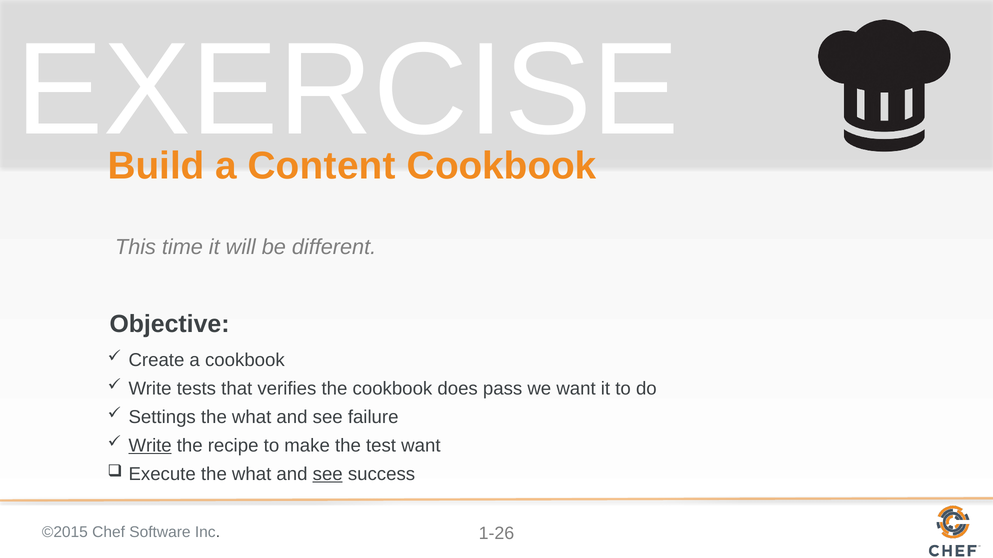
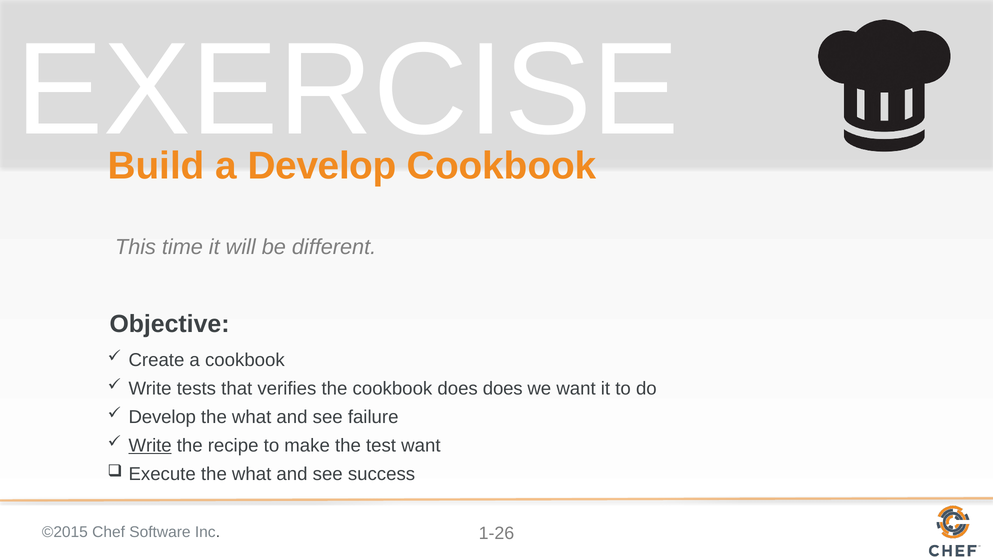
a Content: Content -> Develop (322, 166)
does pass: pass -> does (503, 389)
Settings: Settings -> Develop (162, 417)
see underline: present -> none (328, 475)
